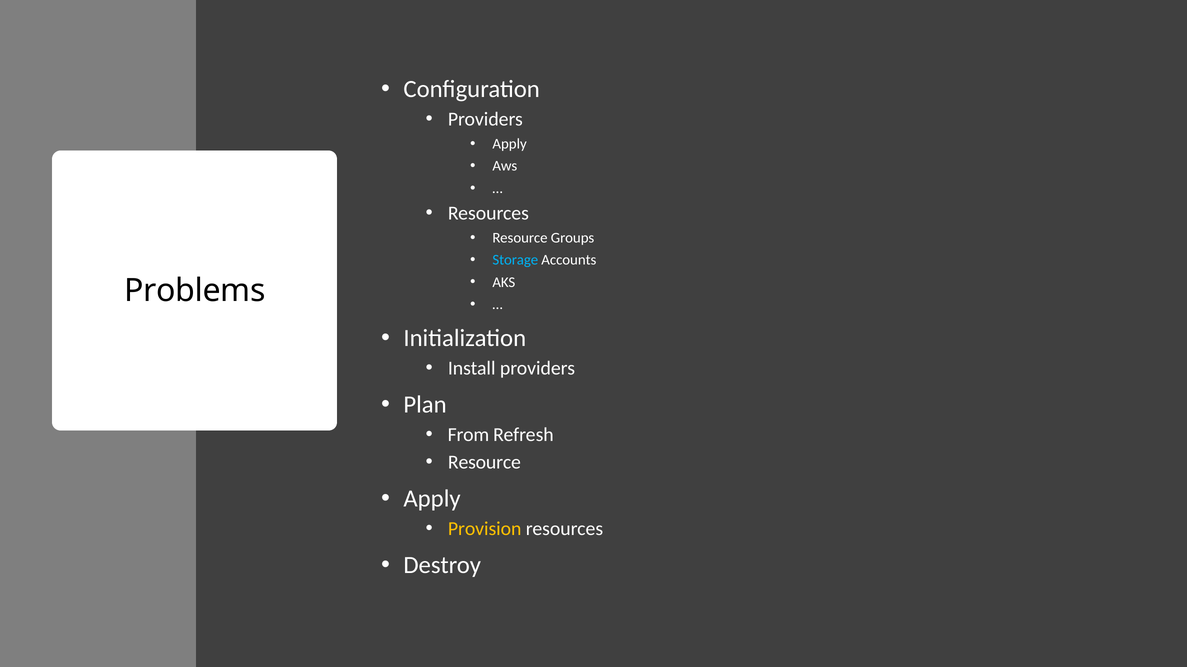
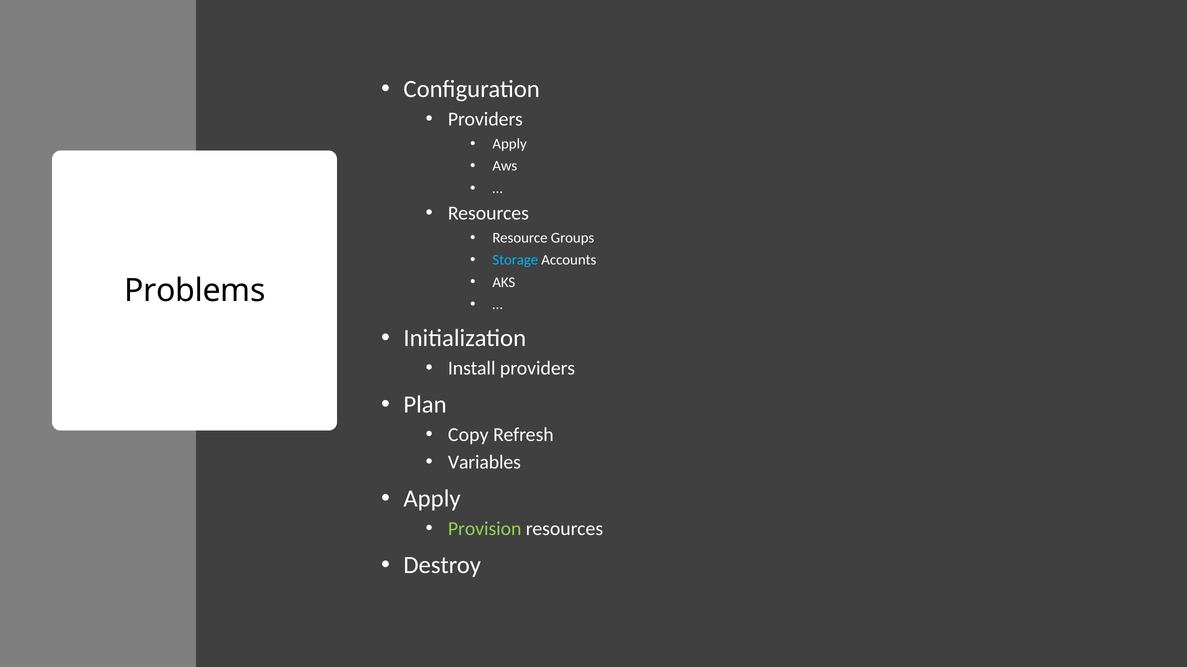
From: From -> Copy (468, 435)
Resource: Resource -> Variables (484, 463)
Provision colour: yellow -> light green (485, 529)
